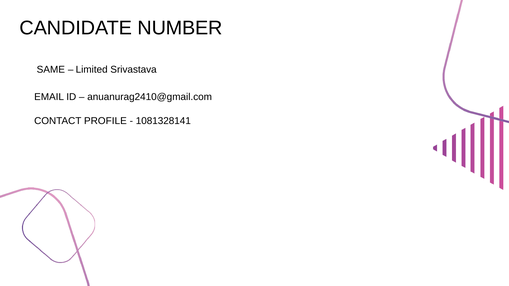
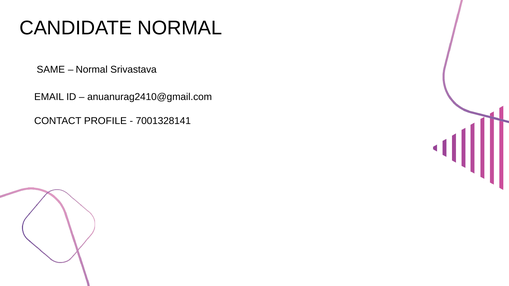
CANDIDATE NUMBER: NUMBER -> NORMAL (180, 28)
Limited: Limited -> Normal (92, 70)
1081328141: 1081328141 -> 7001328141 (163, 121)
